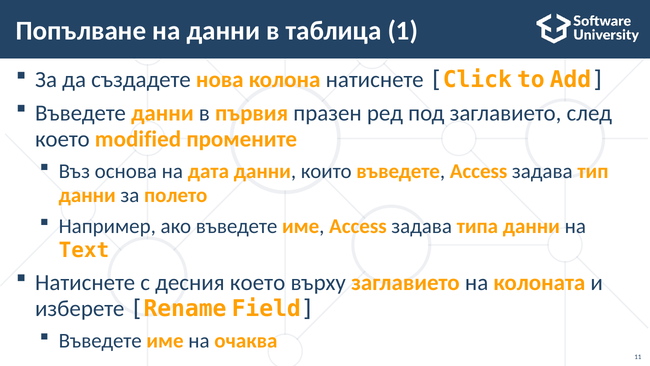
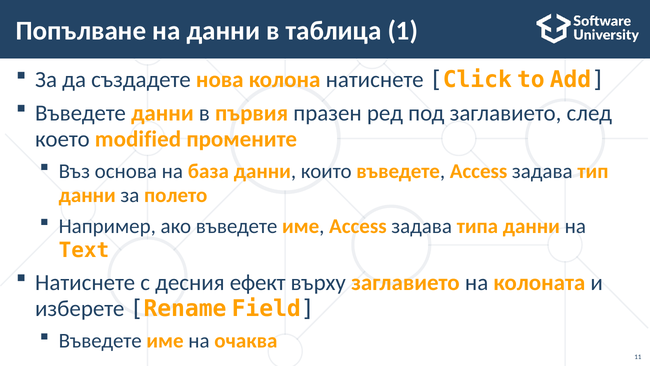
дата: дата -> база (208, 171)
десния което: което -> ефект (258, 282)
